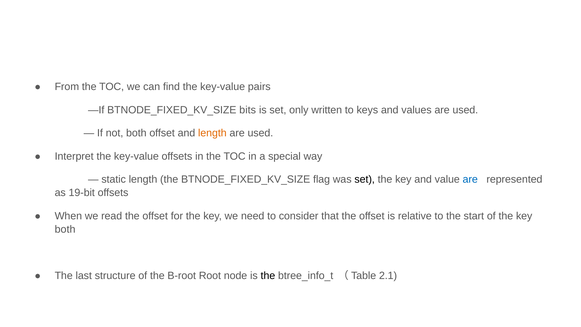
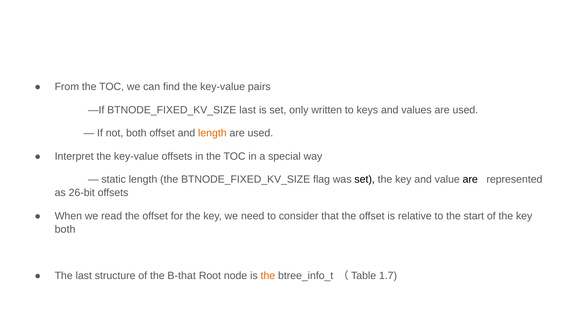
BTNODE_FIXED_KV_SIZE bits: bits -> last (248, 110)
are colour: blue -> black (470, 179)
19-bit: 19-bit -> 26-bit (82, 193)
B-root: B-root -> B-that (182, 276)
the colour: black -> orange (268, 276)
2.1: 2.1 -> 1.7 (388, 276)
